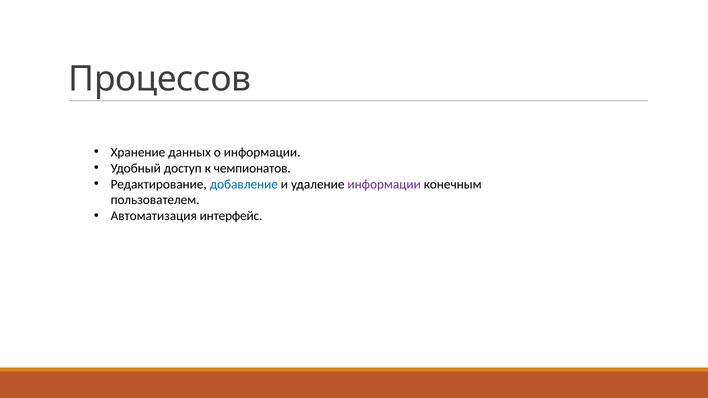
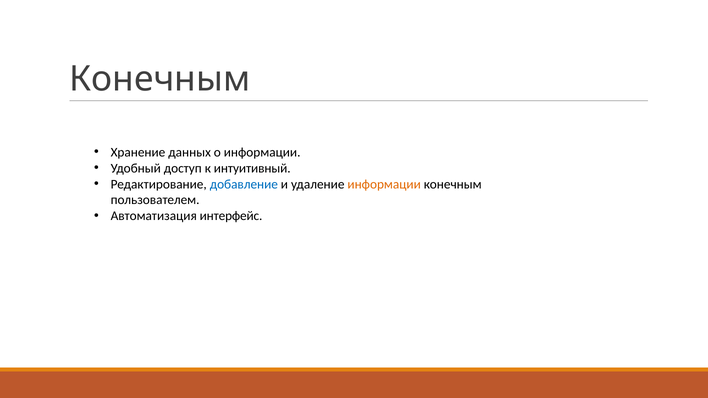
Процессов: Процессов -> Конечным (160, 79)
чемпионатов: чемпионатов -> интуитивный (252, 168)
информации colour: purple -> orange (384, 184)
